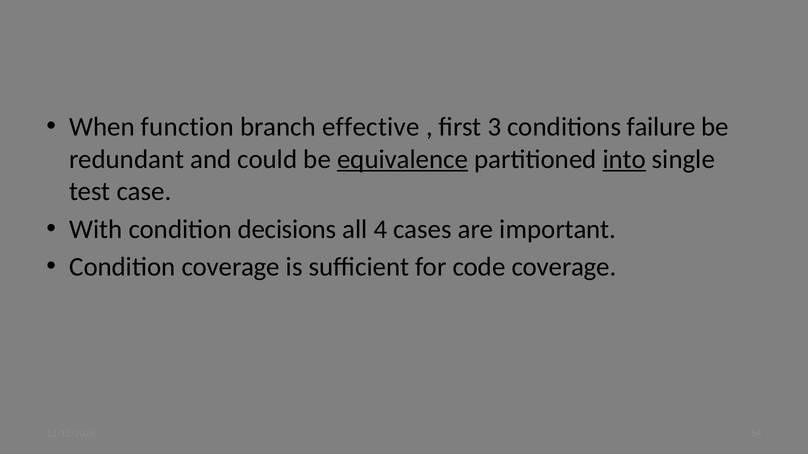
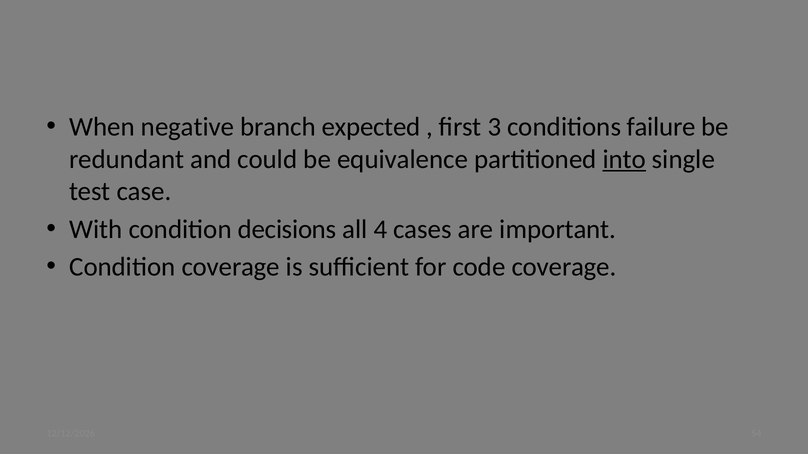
function: function -> negative (188, 127)
effective: effective -> expected (371, 127)
equivalence underline: present -> none (403, 159)
